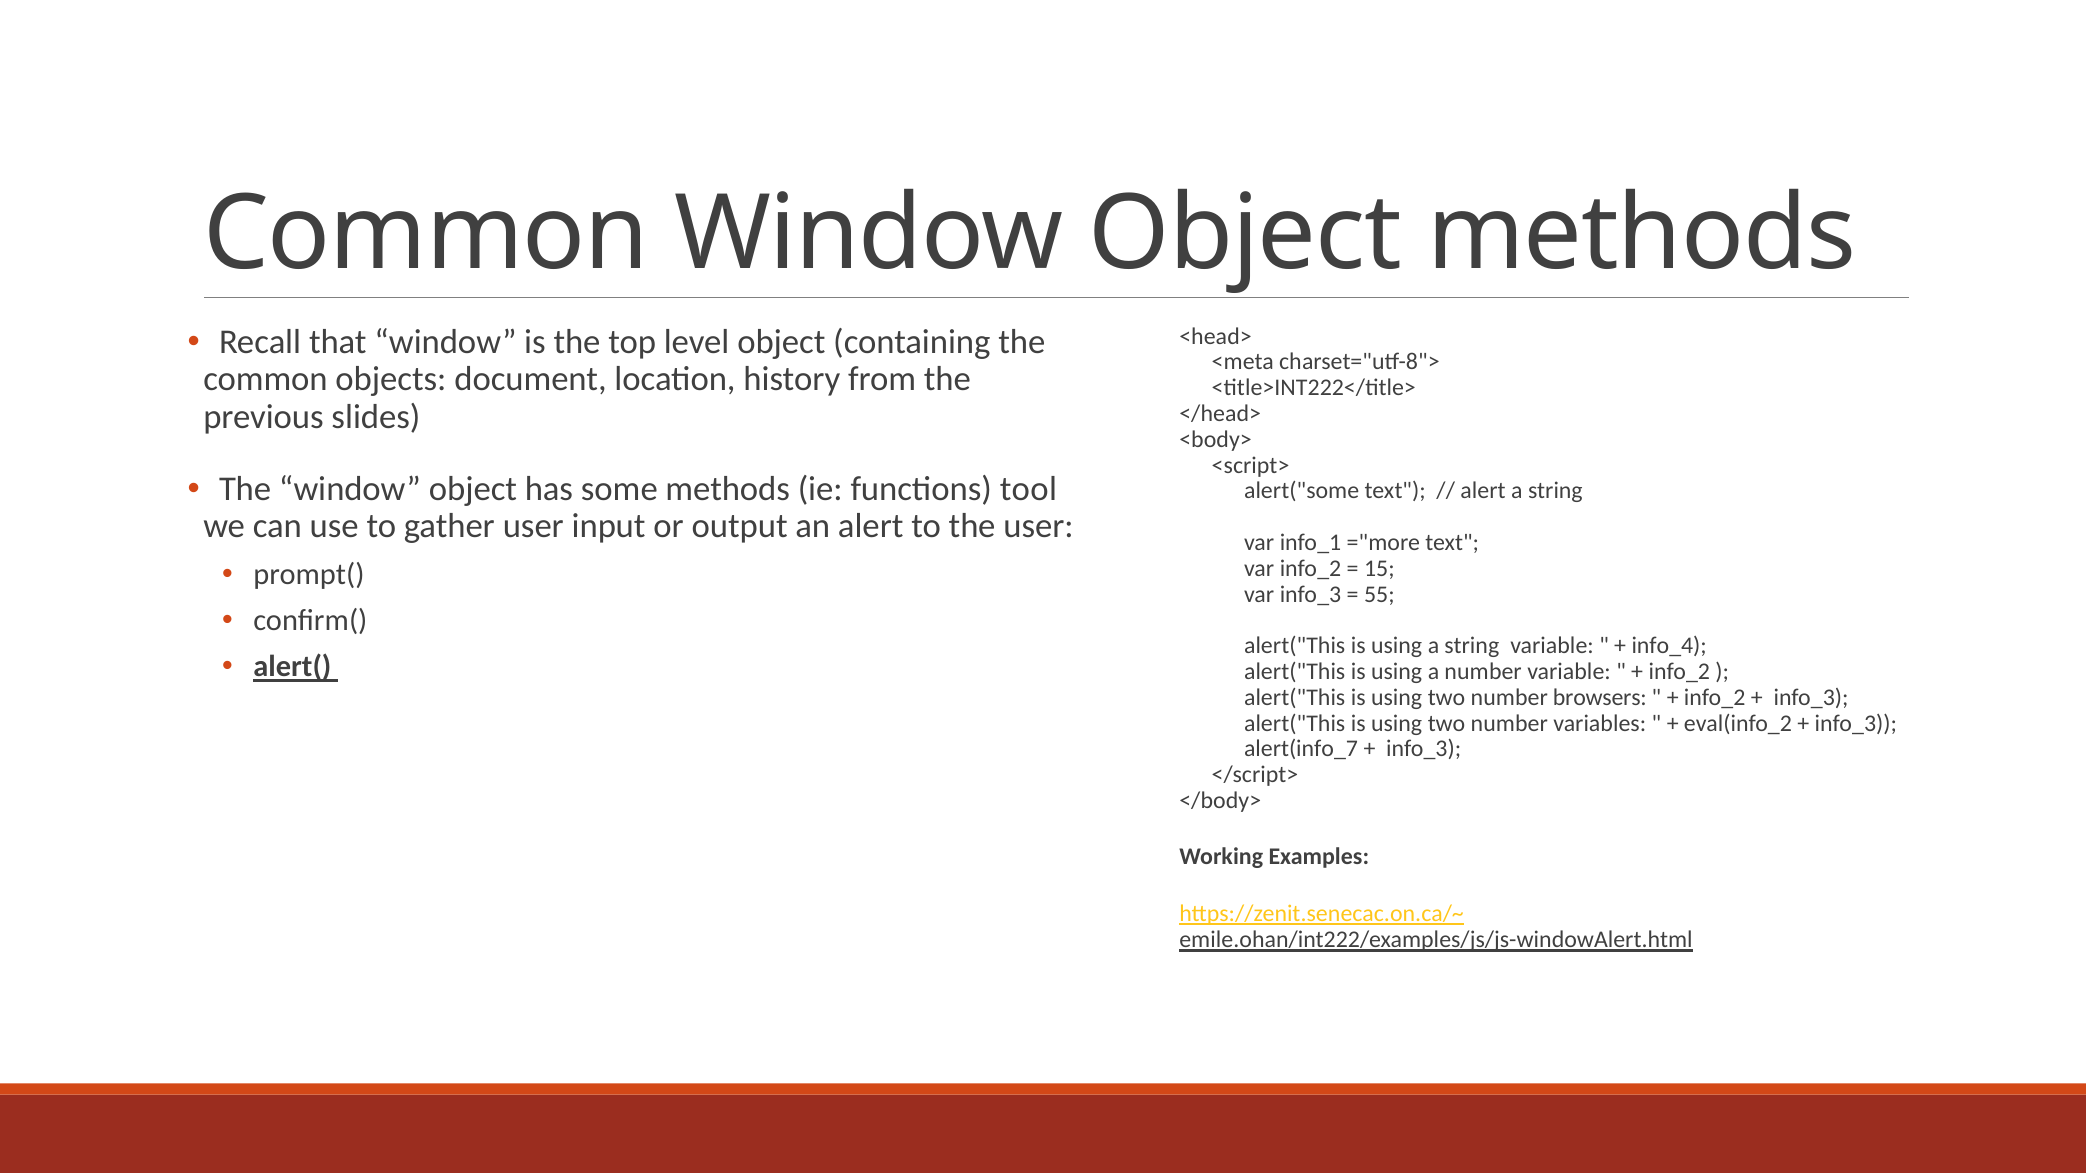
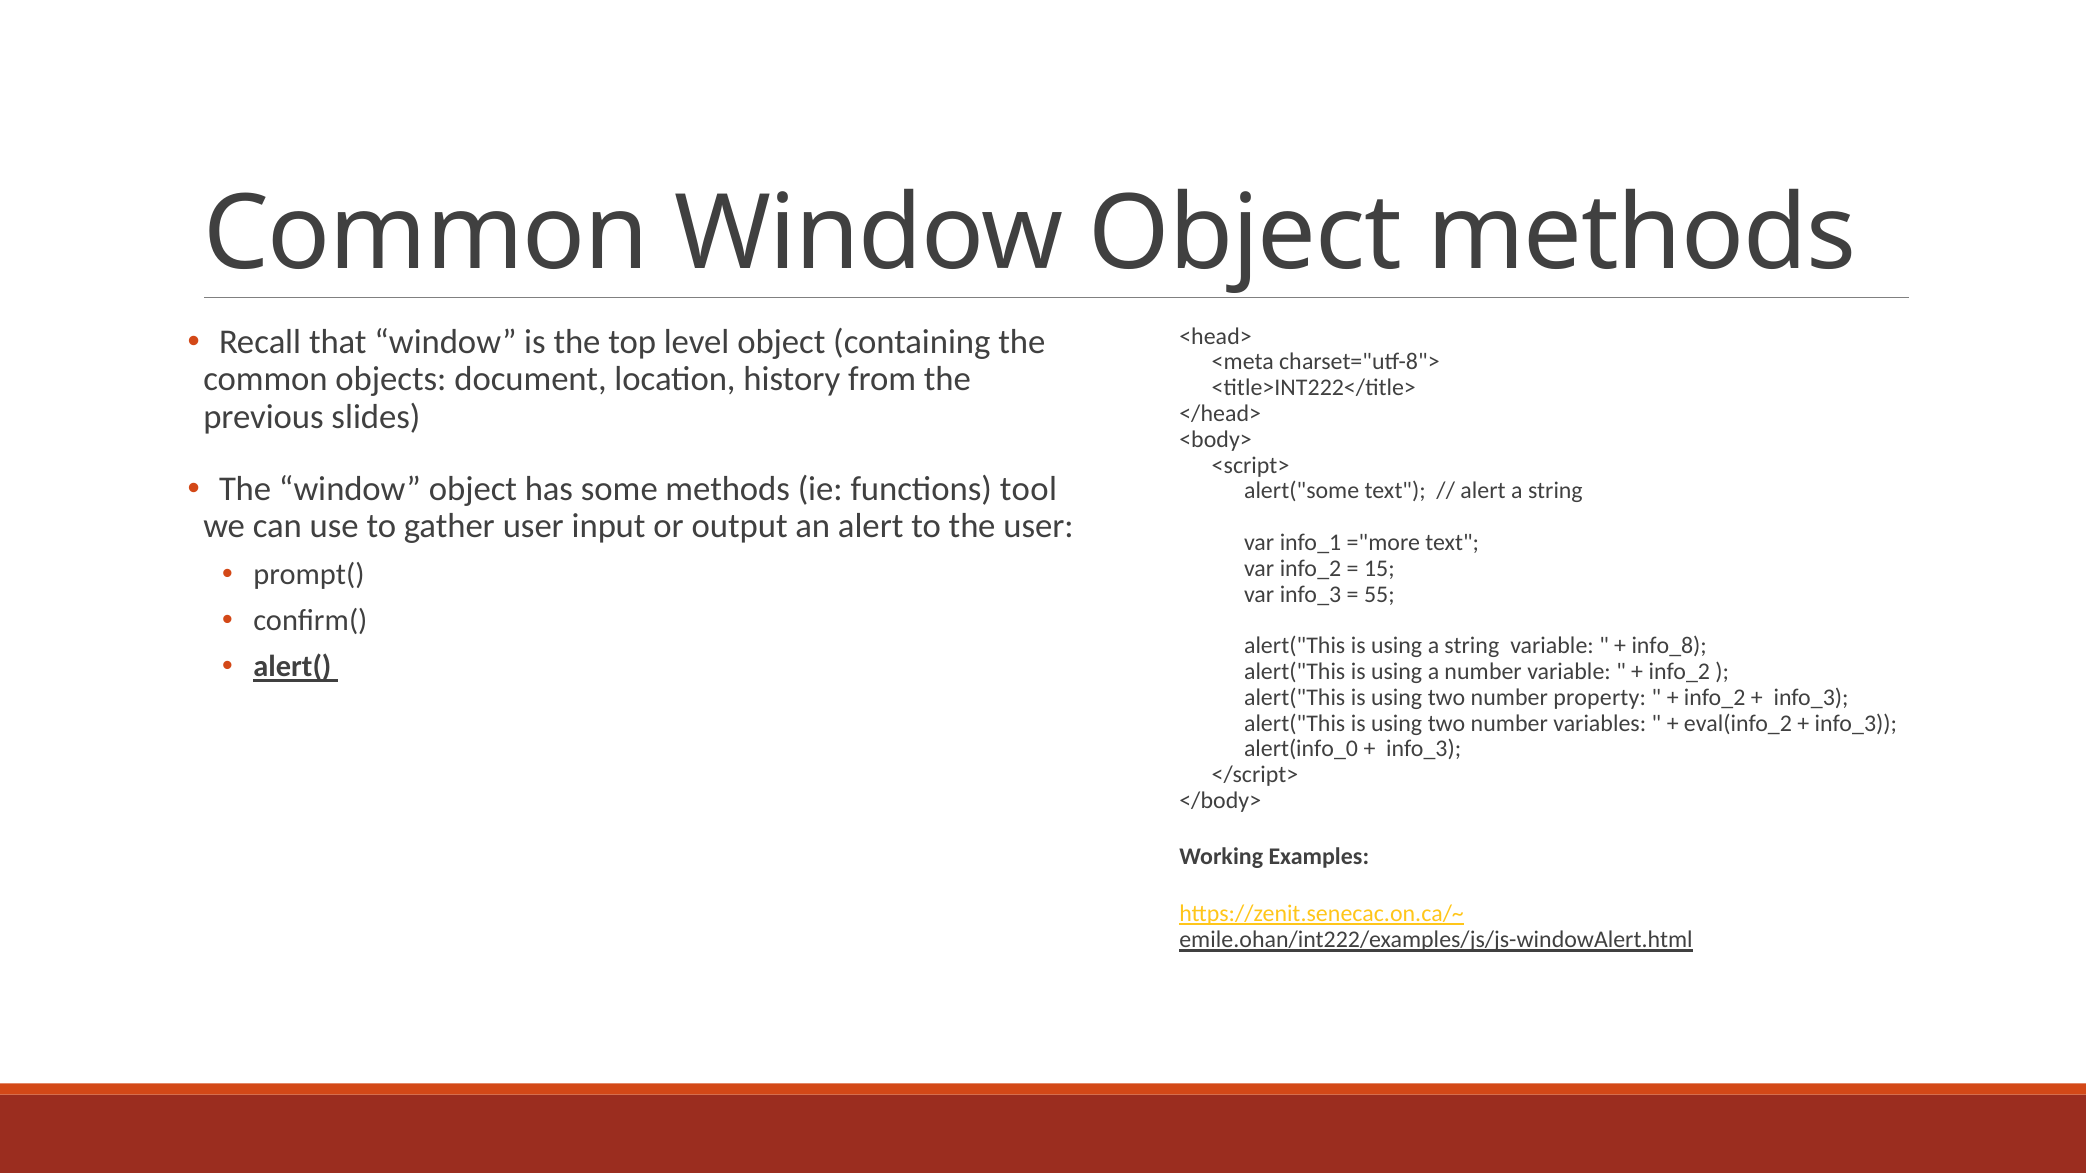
info_4: info_4 -> info_8 (1669, 646)
browsers: browsers -> property (1600, 698)
alert(info_7: alert(info_7 -> alert(info_0 (1301, 749)
